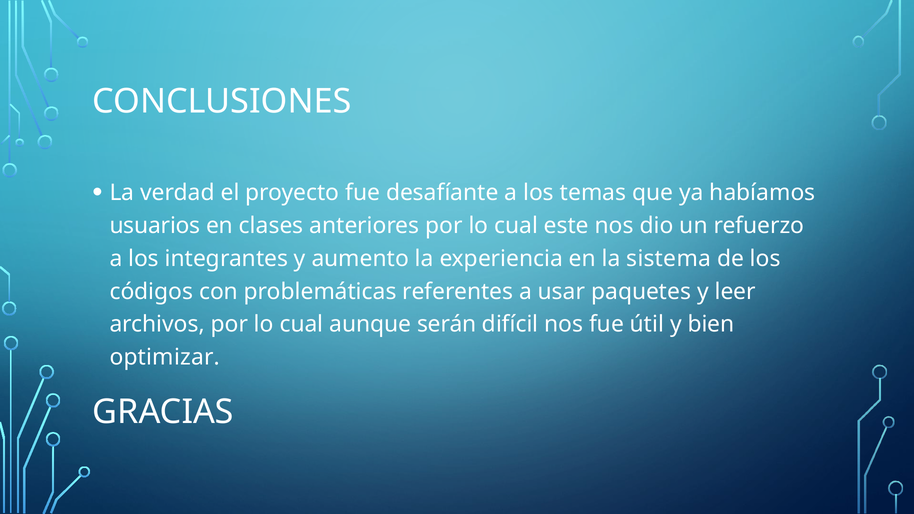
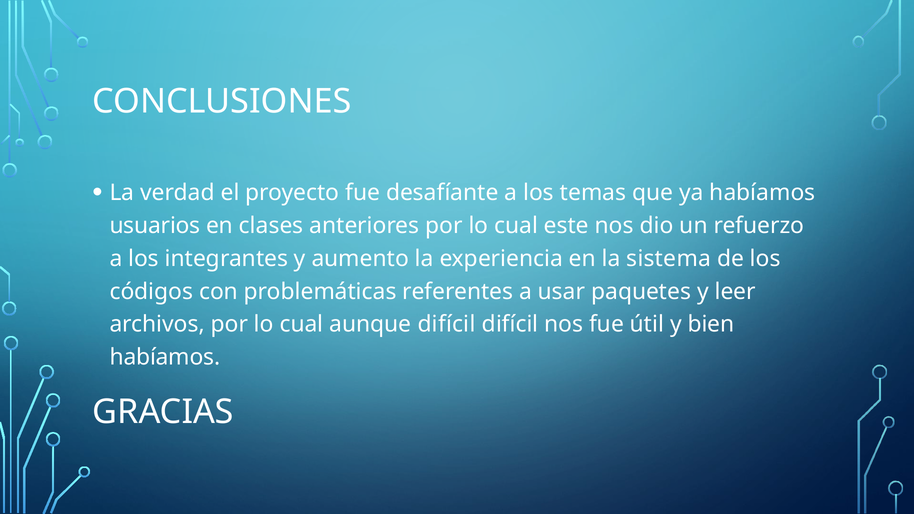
aunque serán: serán -> difícil (447, 324)
optimizar: optimizar -> habíamos (165, 357)
